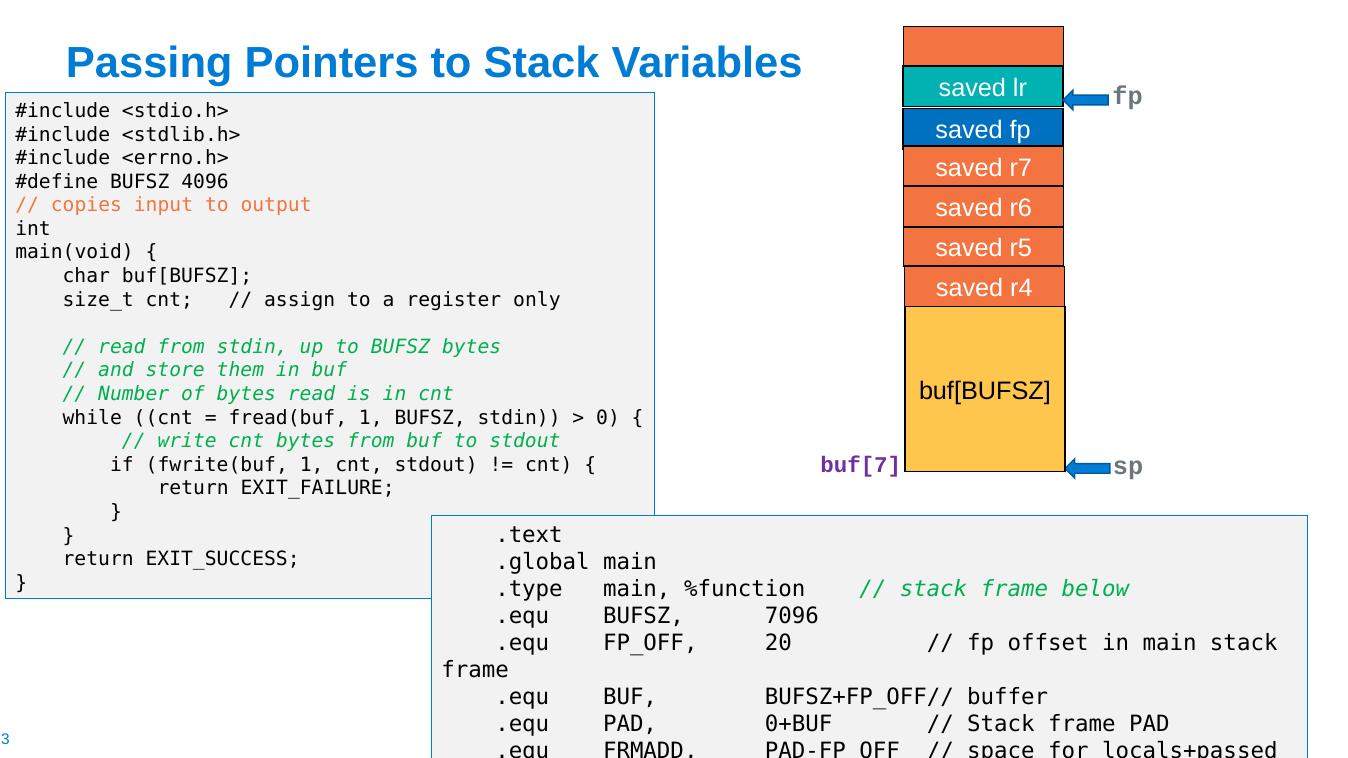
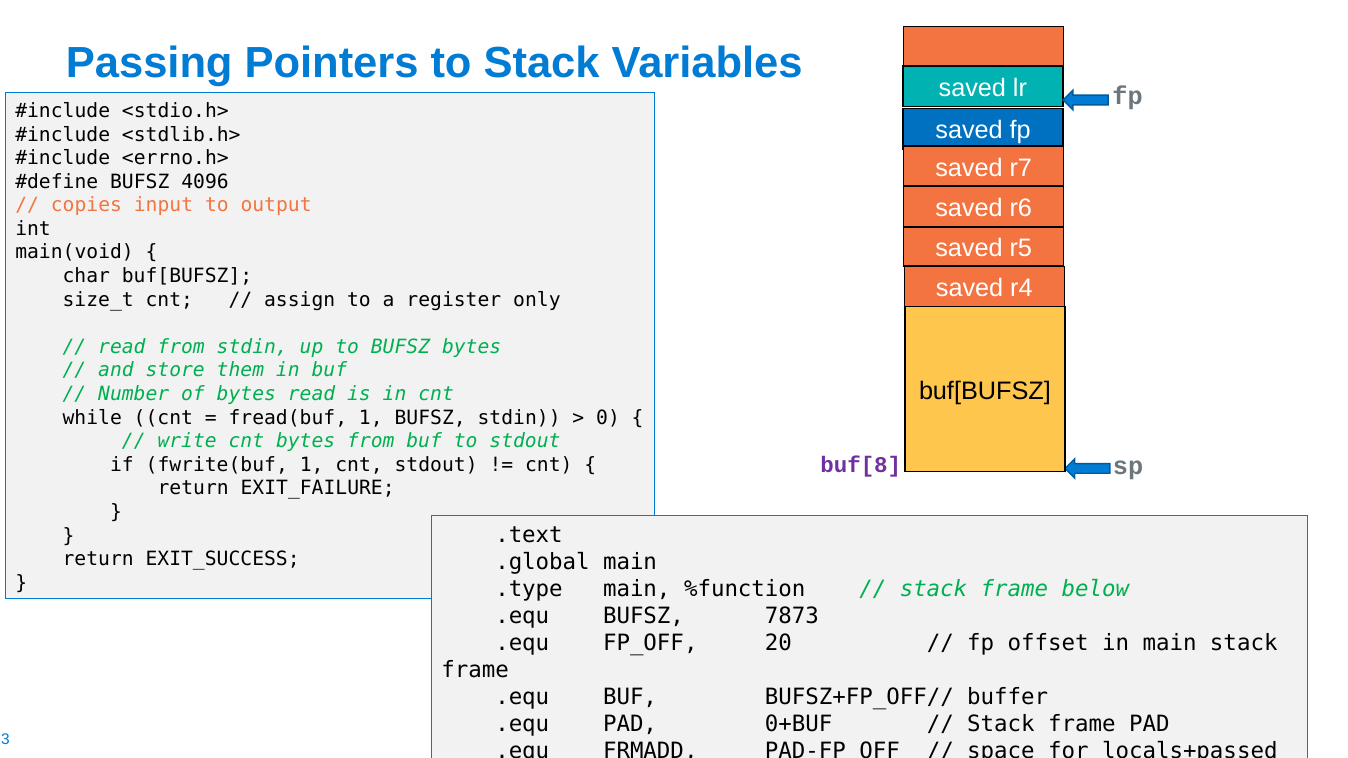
buf[7: buf[7 -> buf[8 (861, 465)
7096: 7096 -> 7873 (792, 617)
